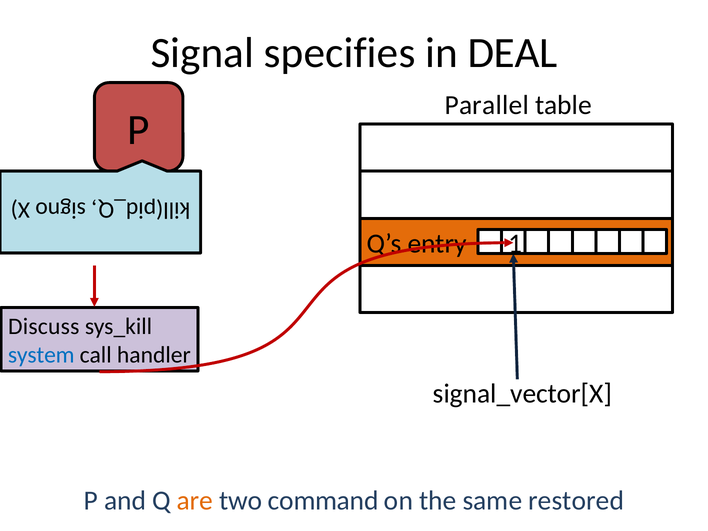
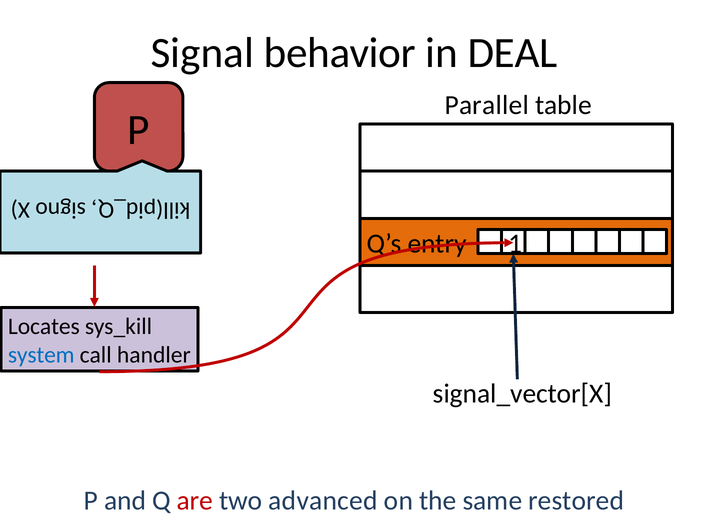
specifies: specifies -> behavior (340, 53)
Discuss: Discuss -> Locates (44, 327)
are colour: orange -> red (195, 501)
command: command -> advanced (323, 501)
